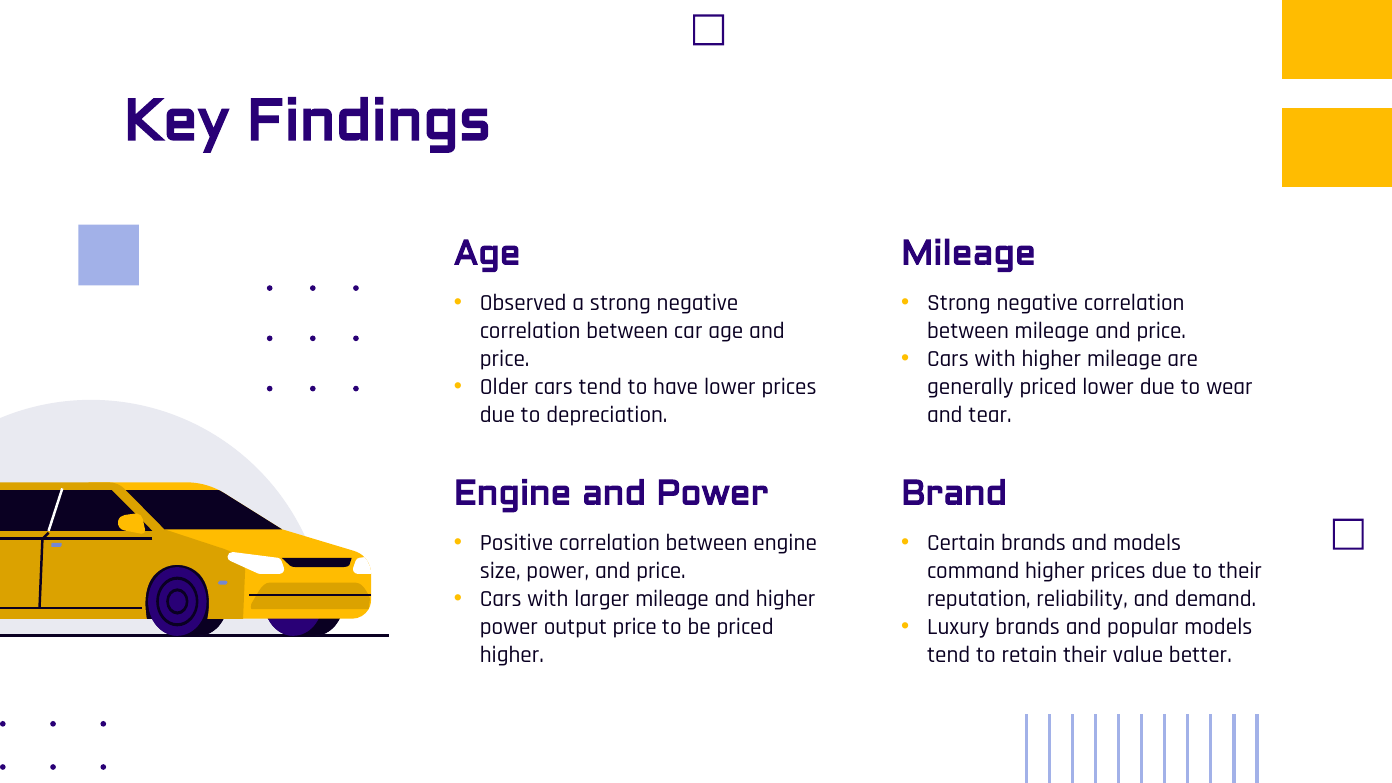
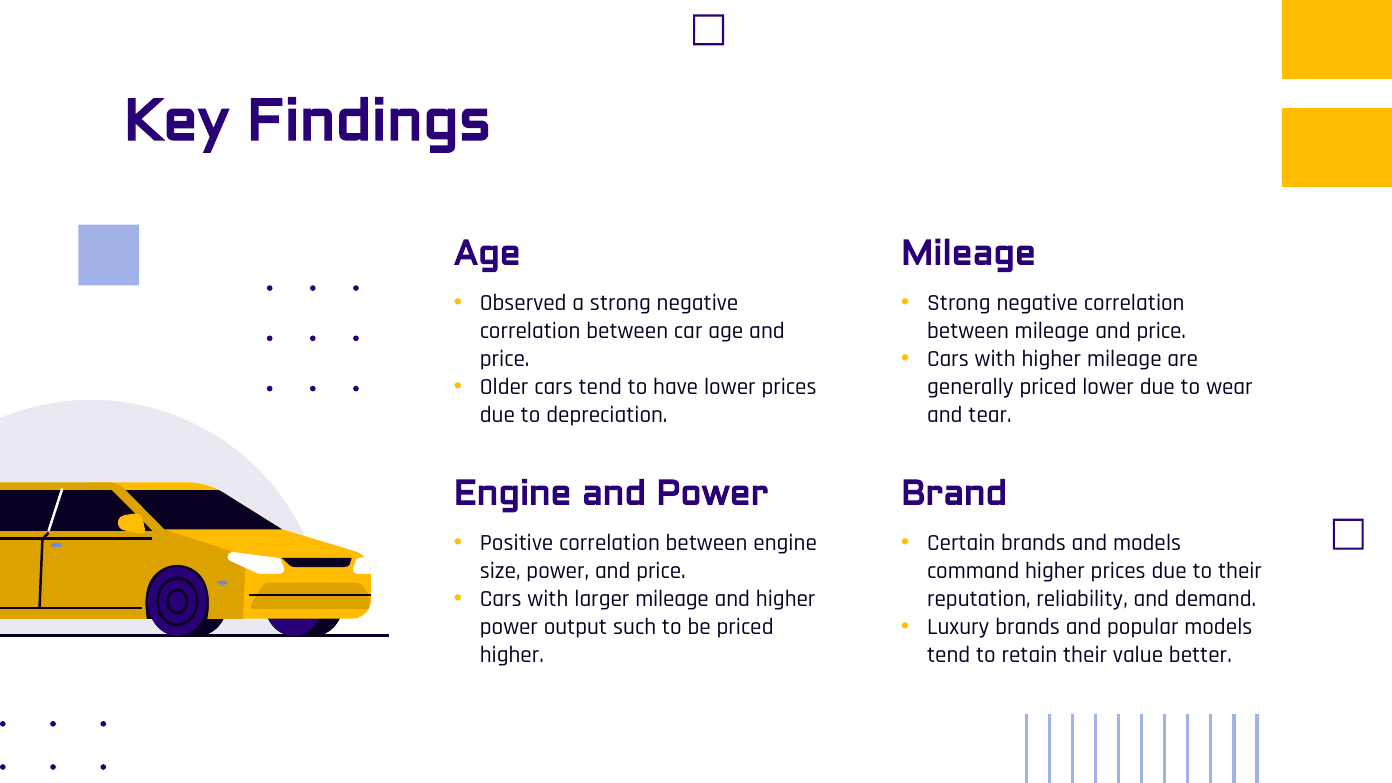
output price: price -> such (635, 627)
